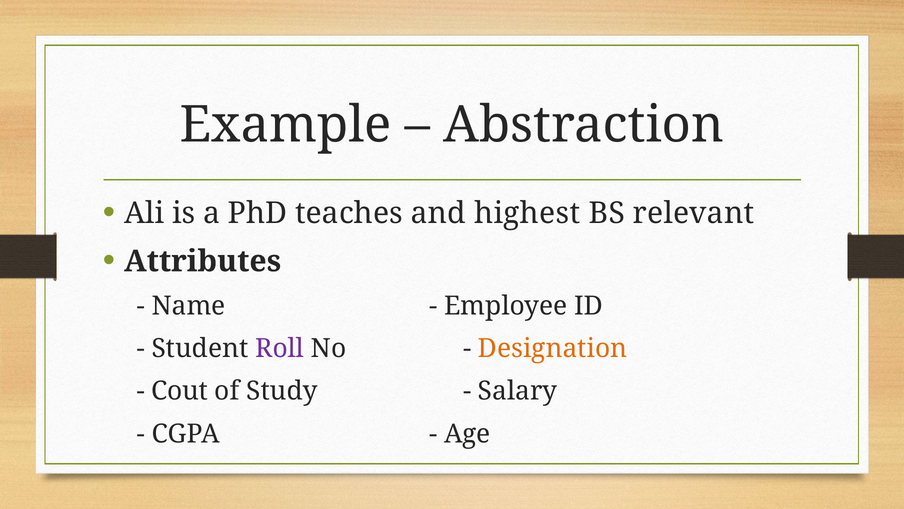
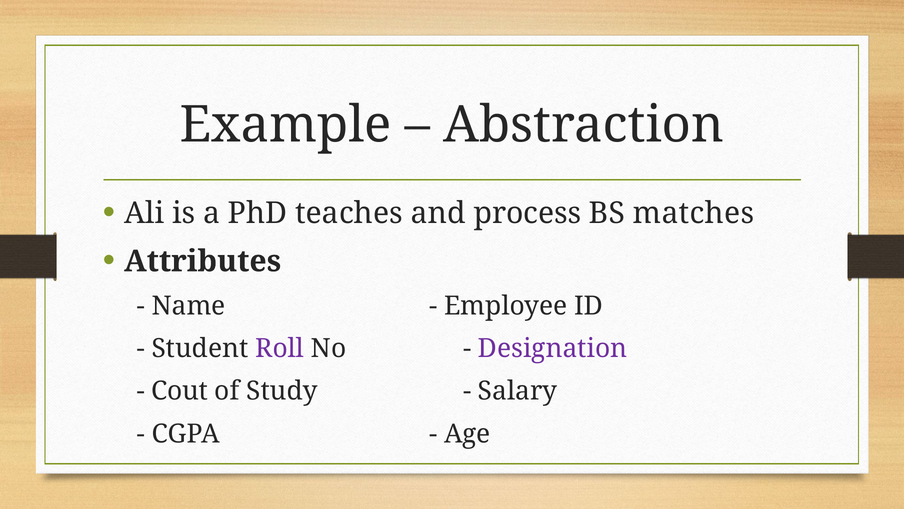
highest: highest -> process (527, 213)
relevant: relevant -> matches (694, 213)
Designation colour: orange -> purple (553, 348)
